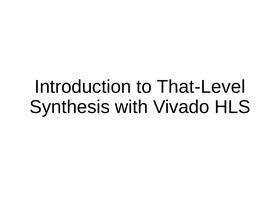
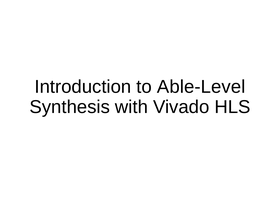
That-Level: That-Level -> Able-Level (201, 87)
